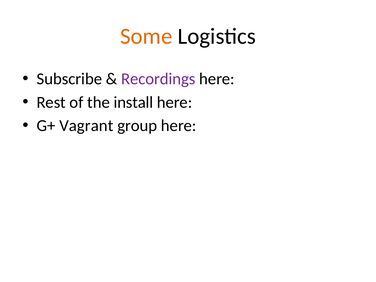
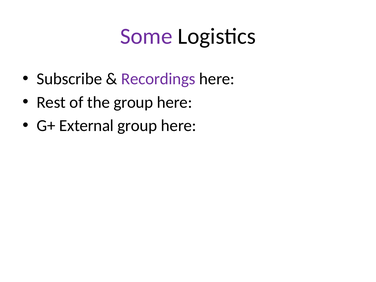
Some colour: orange -> purple (146, 36)
the install: install -> group (133, 102)
Vagrant: Vagrant -> External (87, 126)
